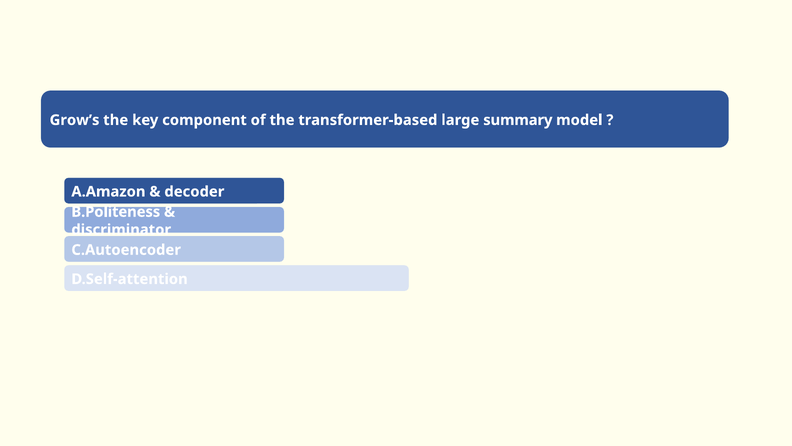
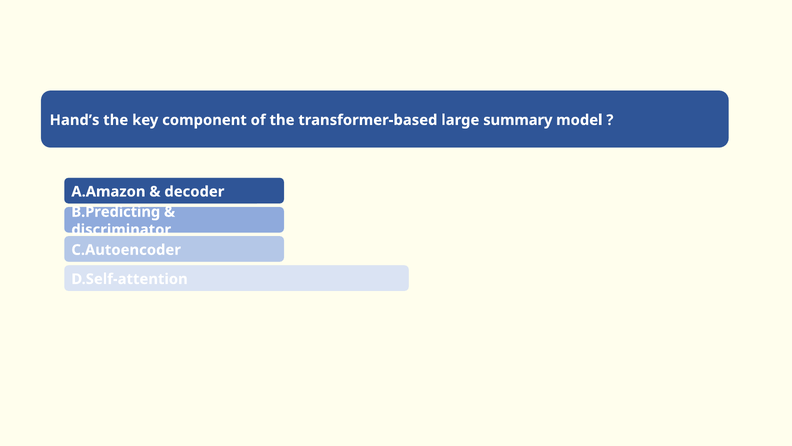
Grow’s: Grow’s -> Hand’s (75, 120)
B.Politeness: B.Politeness -> B.Predicting (116, 212)
